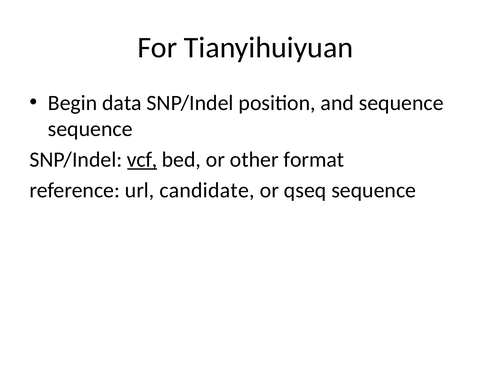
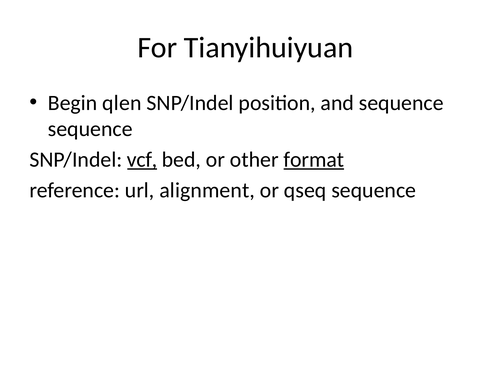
data: data -> qlen (122, 103)
format underline: none -> present (314, 160)
candidate: candidate -> alignment (207, 190)
